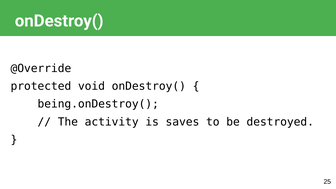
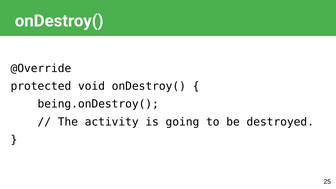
saves: saves -> going (182, 122)
